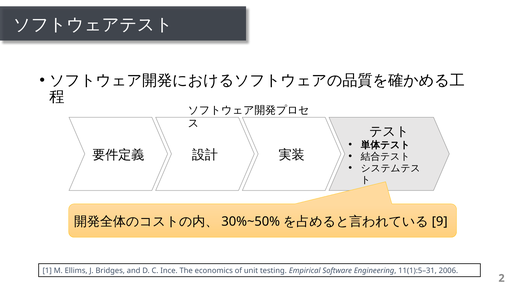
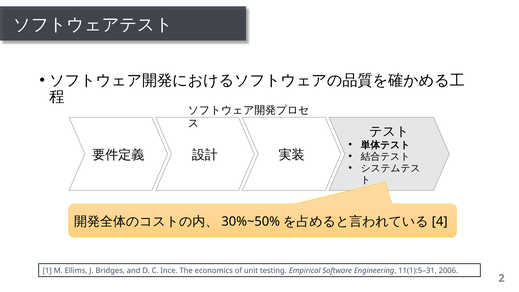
9: 9 -> 4 (440, 221)
